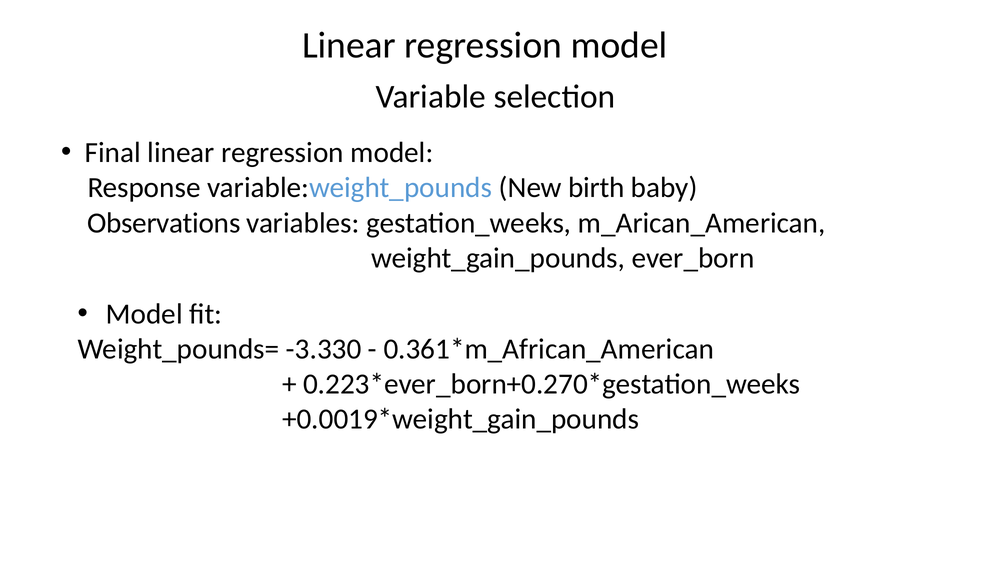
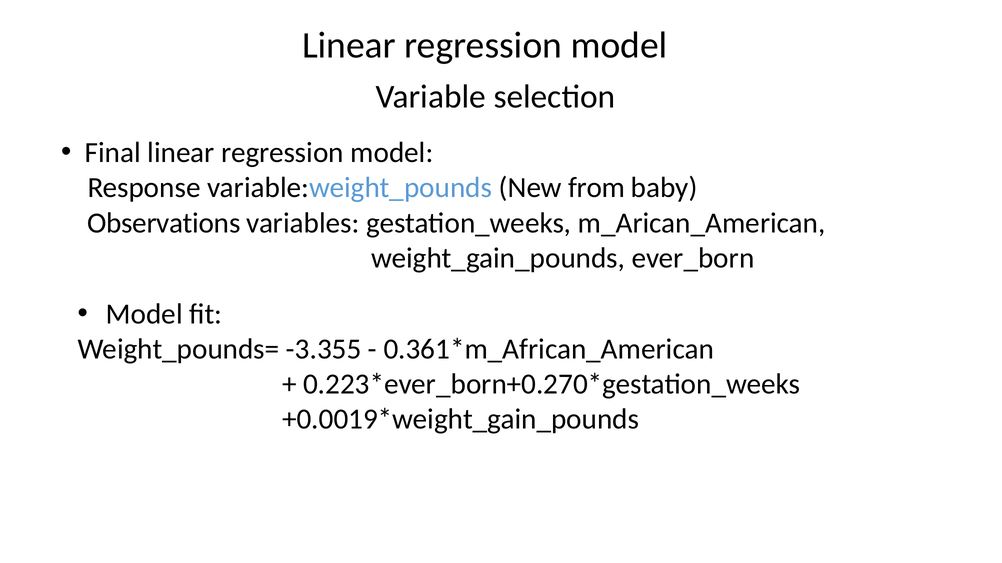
birth: birth -> from (597, 188)
-3.330: -3.330 -> -3.355 (324, 349)
